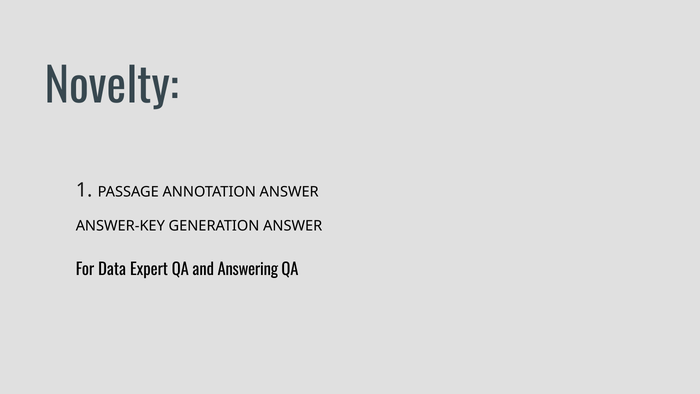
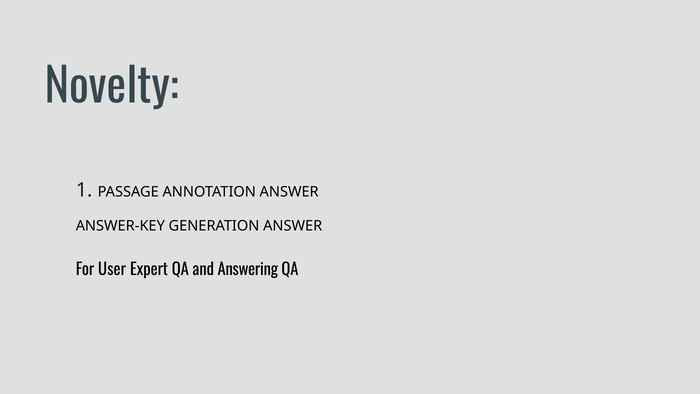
Data: Data -> User (112, 269)
